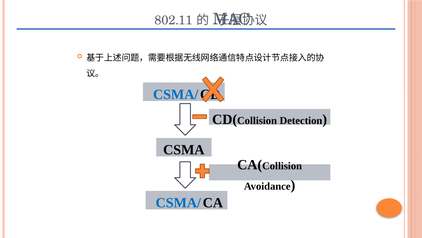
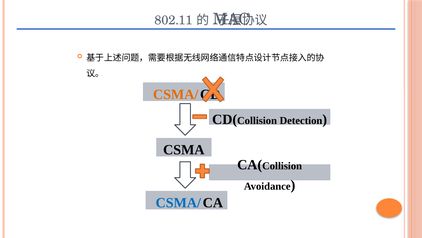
CSMA/ colour: blue -> orange (176, 94)
